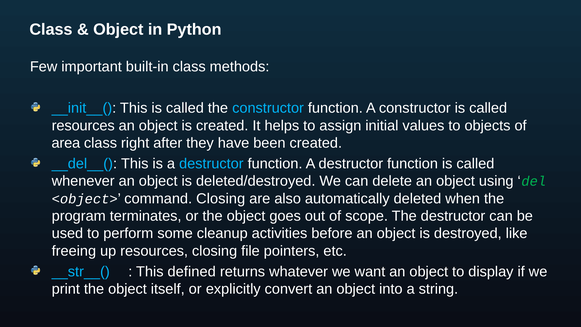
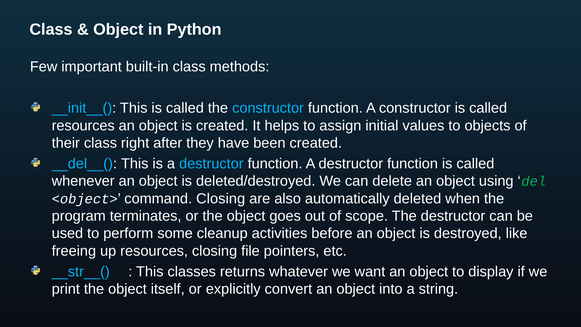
area: area -> their (66, 143)
defined: defined -> classes (192, 271)
